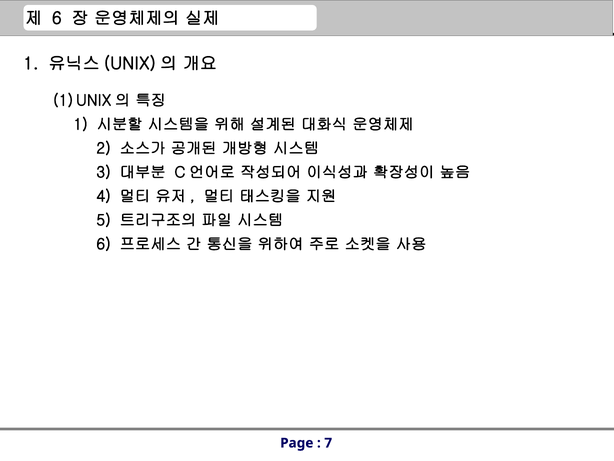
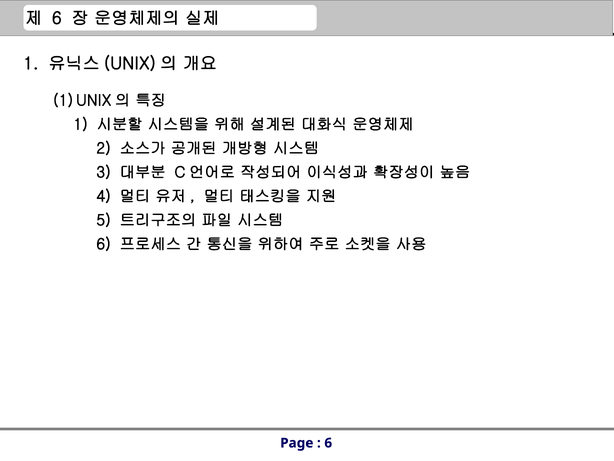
7: 7 -> 6 (328, 443)
